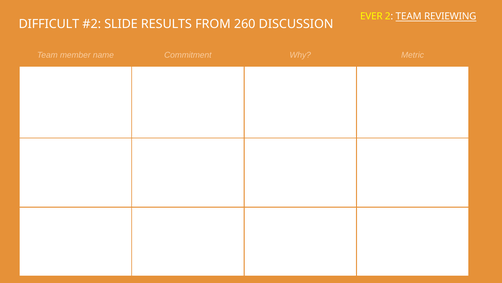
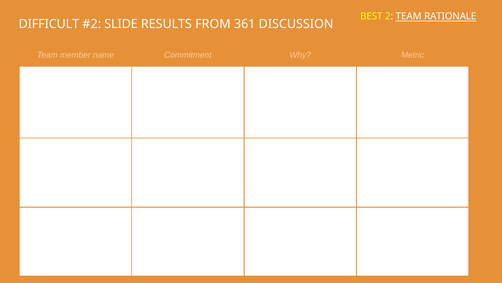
EVER: EVER -> BEST (371, 16)
REVIEWING: REVIEWING -> RATIONALE (450, 16)
260: 260 -> 361 (245, 24)
